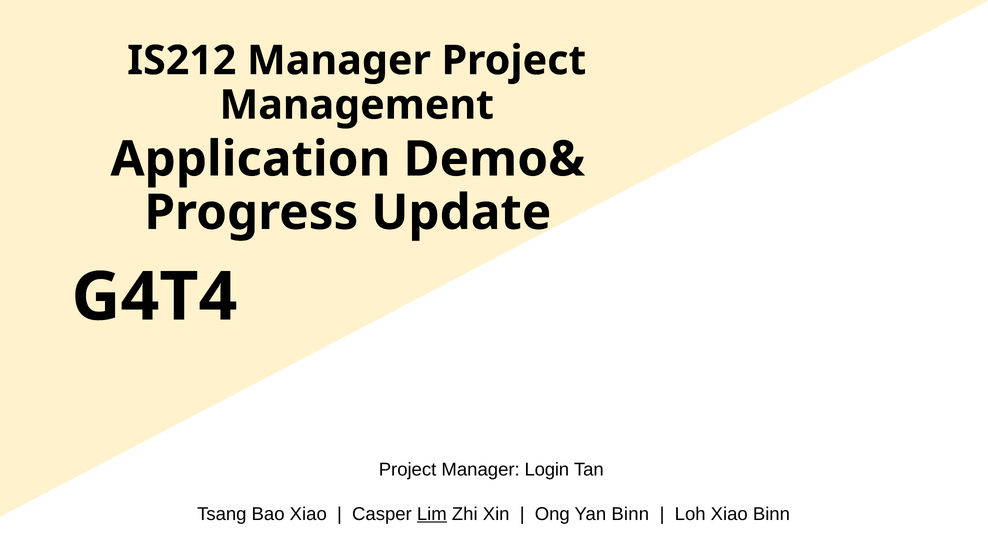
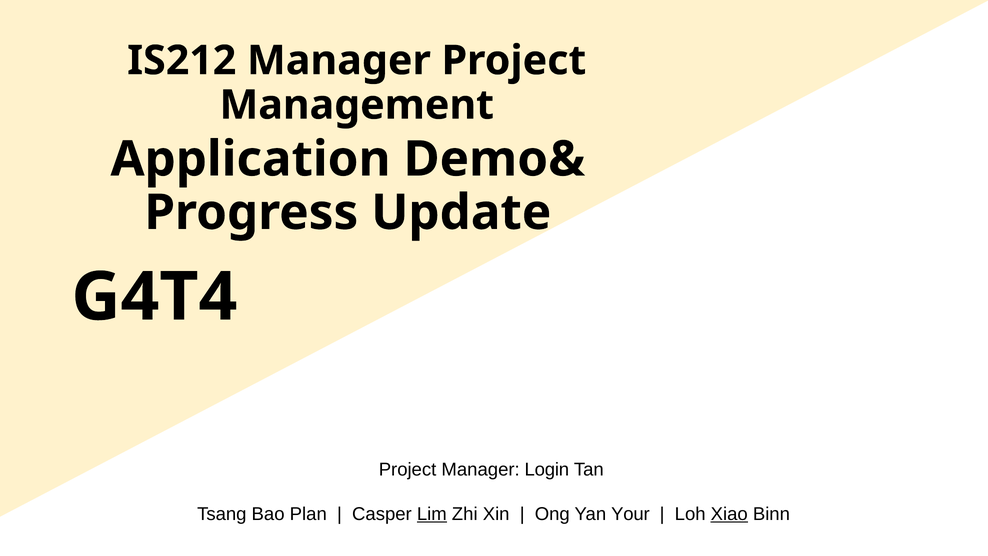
Bao Xiao: Xiao -> Plan (308, 514)
Yan Binn: Binn -> Your (630, 514)
Xiao underline: none -> present (729, 514)
